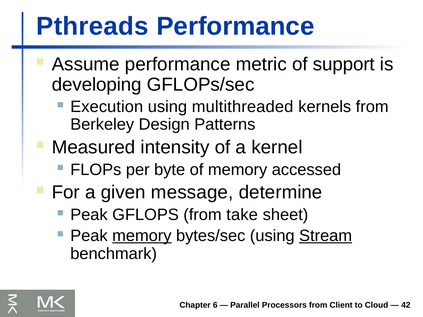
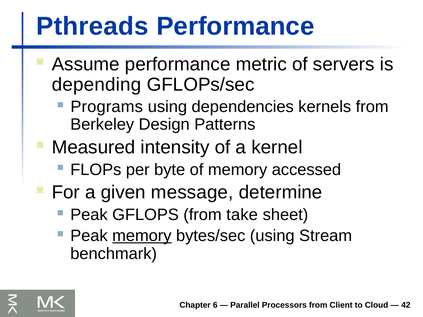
support: support -> servers (344, 64)
developing: developing -> depending (97, 85)
Execution: Execution -> Programs (107, 107)
multithreaded: multithreaded -> dependencies (243, 107)
Stream underline: present -> none (326, 236)
